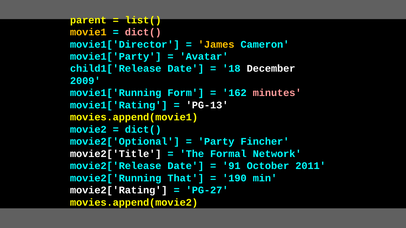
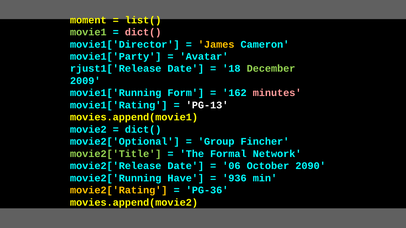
parent: parent -> moment (88, 20)
movie1 colour: yellow -> light green (88, 32)
child1['Release: child1['Release -> rjust1['Release (116, 69)
December colour: white -> light green (271, 69)
Party: Party -> Group (216, 142)
movie2['Title colour: white -> light green (116, 154)
91: 91 -> 06 (231, 166)
2011: 2011 -> 2090 (311, 166)
That: That -> Have (186, 178)
190: 190 -> 936 (234, 178)
movie2['Rating colour: white -> yellow (119, 191)
PG-27: PG-27 -> PG-36 (207, 191)
